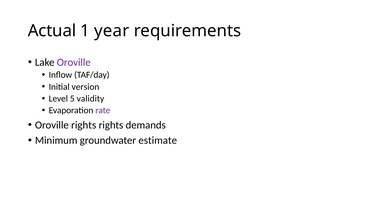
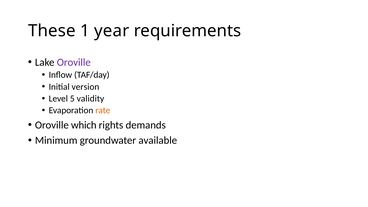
Actual: Actual -> These (52, 31)
rate colour: purple -> orange (103, 110)
Oroville rights: rights -> which (84, 125)
estimate: estimate -> available (158, 140)
